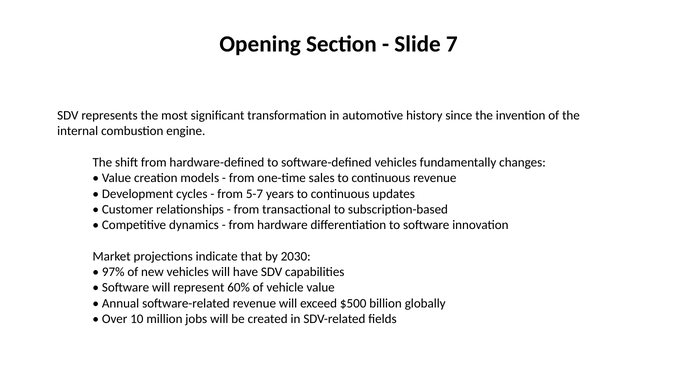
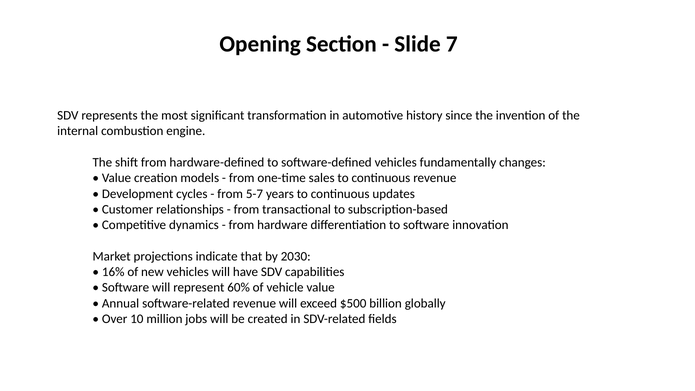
97%: 97% -> 16% (113, 272)
